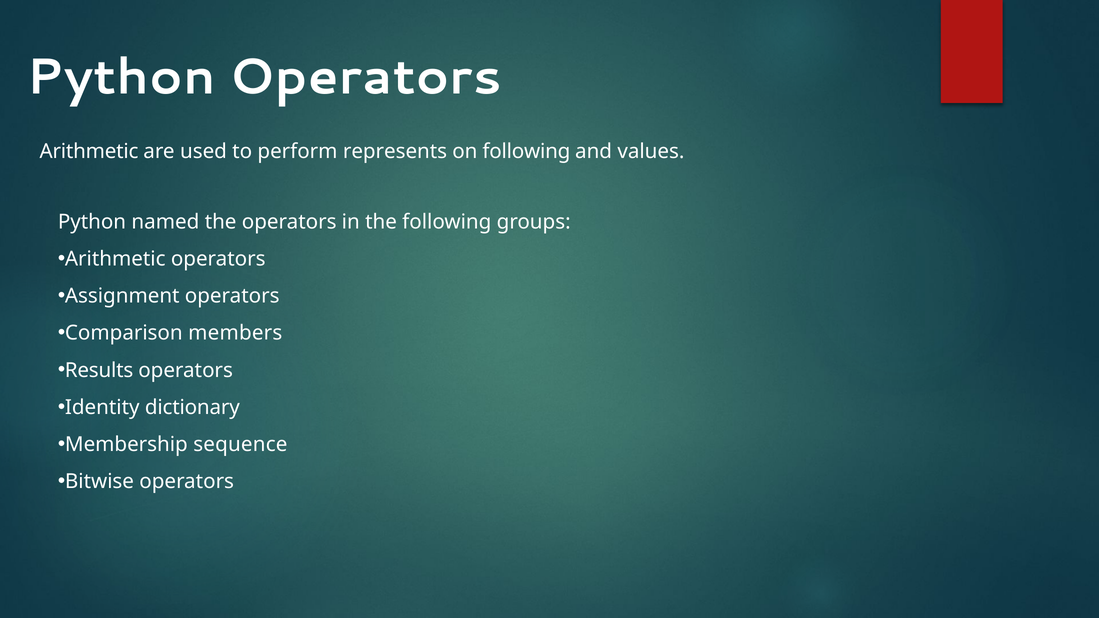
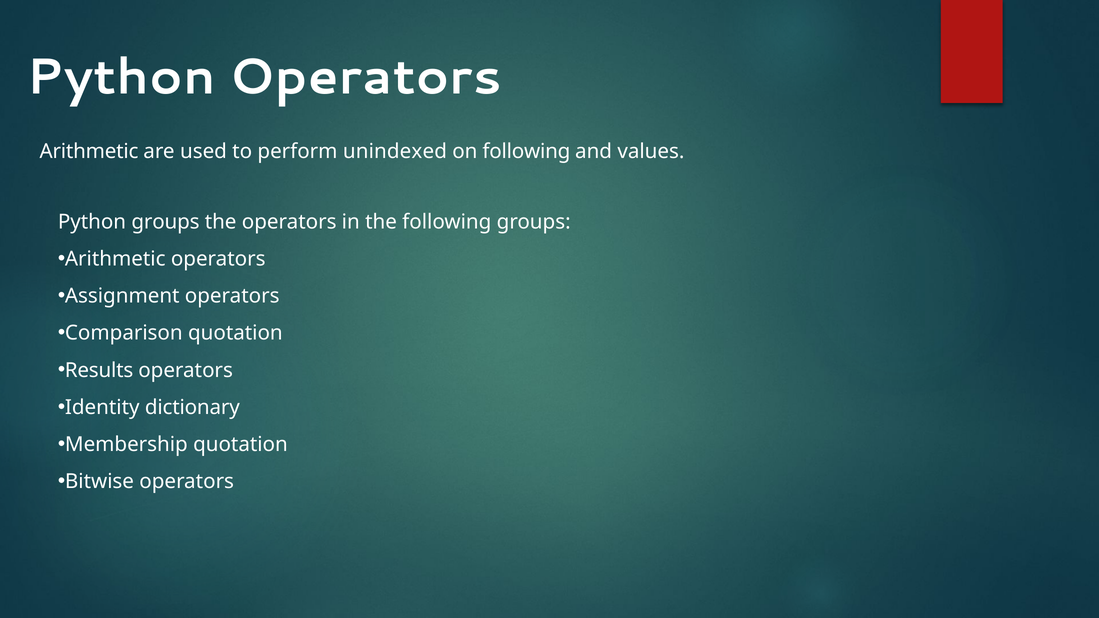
represents: represents -> unindexed (395, 151)
Python named: named -> groups (166, 222)
Comparison members: members -> quotation (235, 333)
Membership sequence: sequence -> quotation (240, 445)
